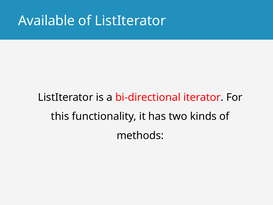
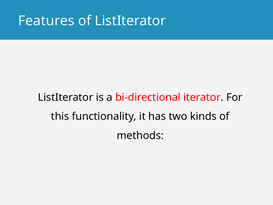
Available: Available -> Features (46, 21)
